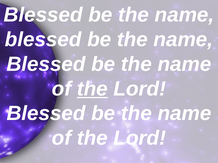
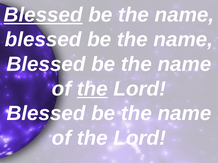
Blessed underline: none -> present (43, 15)
